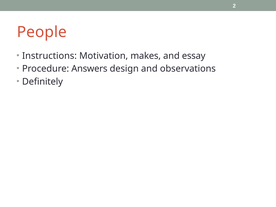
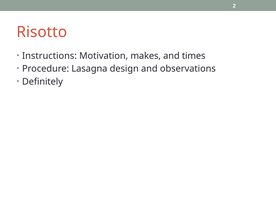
People: People -> Risotto (42, 32)
essay: essay -> times (194, 56)
Answers: Answers -> Lasagna (89, 69)
